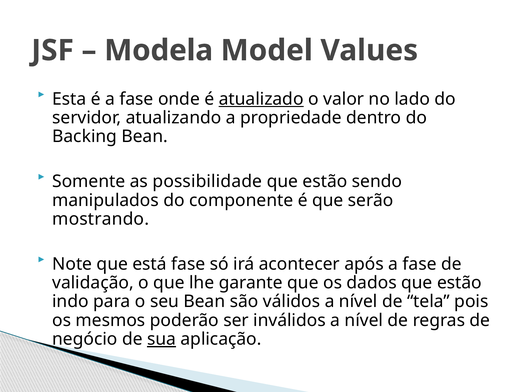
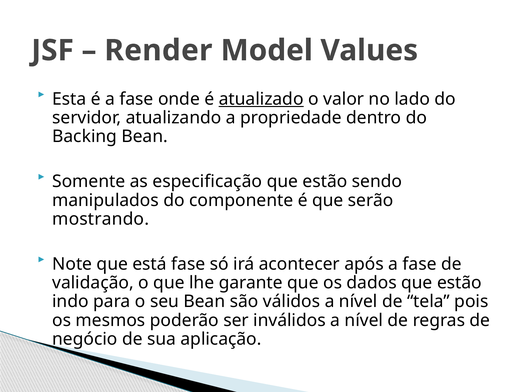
Modela: Modela -> Render (158, 50)
possibilidade: possibilidade -> especificação (207, 182)
sua underline: present -> none (162, 339)
